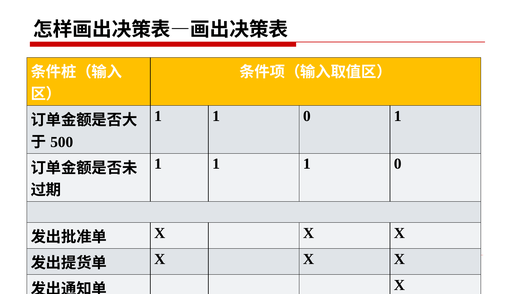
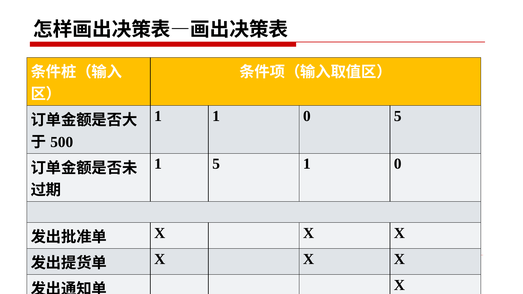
0 1: 1 -> 5 (398, 116)
1: 1 -> 5 (216, 164)
